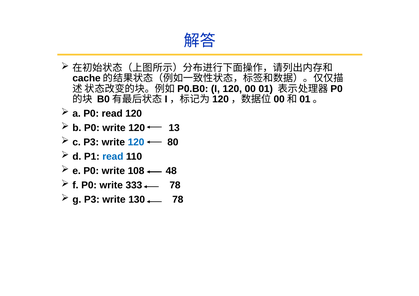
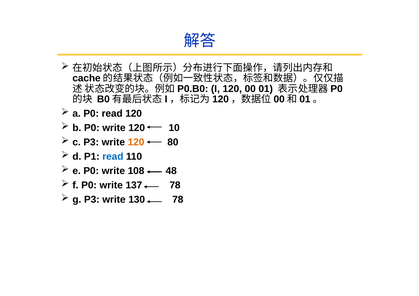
13: 13 -> 10 (174, 128)
120 colour: blue -> orange (136, 142)
333: 333 -> 137 (134, 185)
